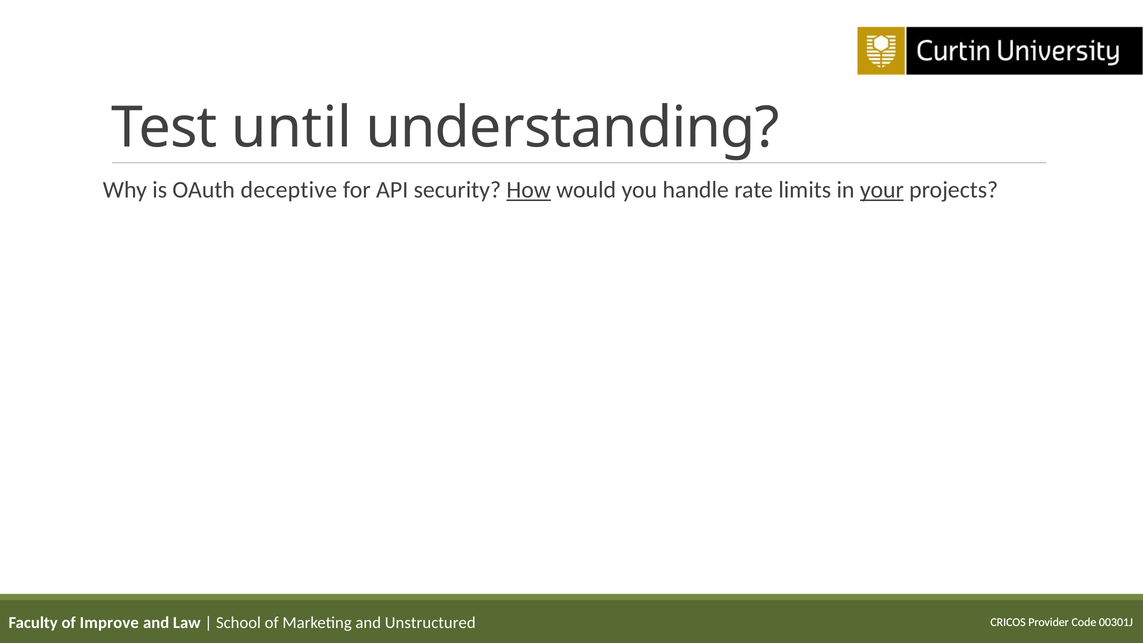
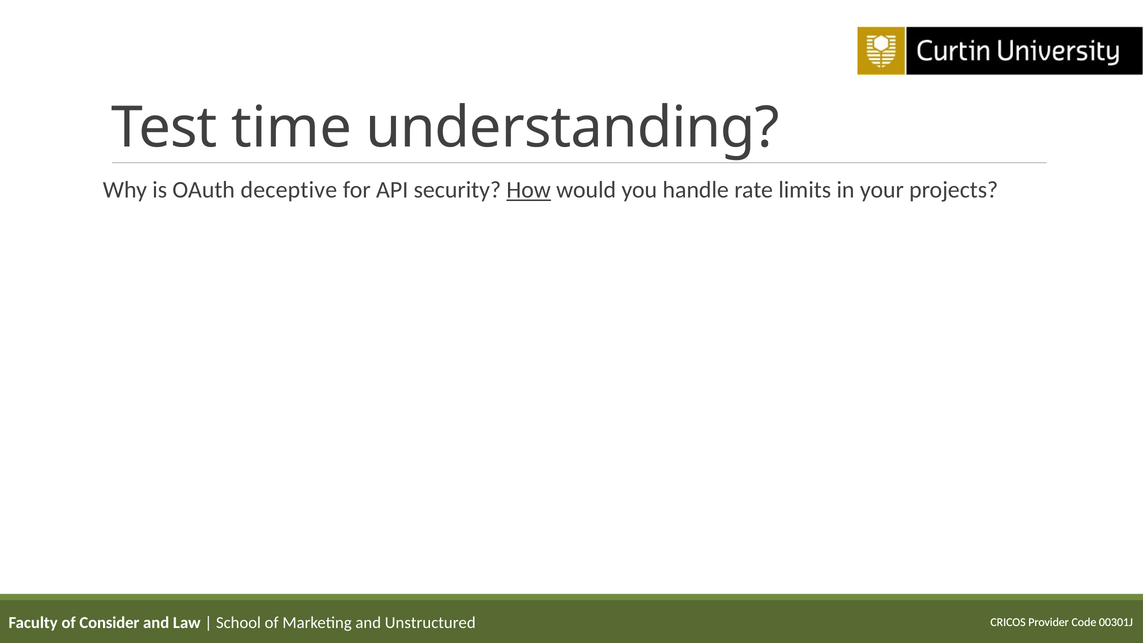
until: until -> time (292, 128)
your underline: present -> none (882, 190)
Improve: Improve -> Consider (109, 623)
